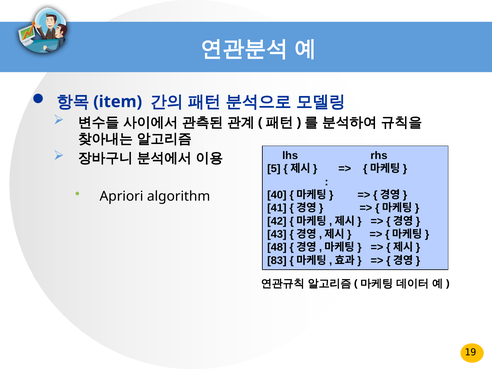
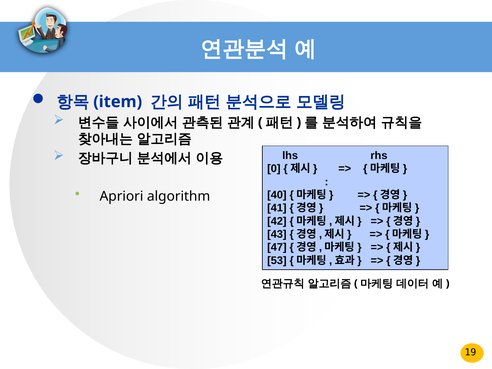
5: 5 -> 0 (274, 169)
48: 48 -> 47 (277, 247)
83: 83 -> 53 (277, 260)
